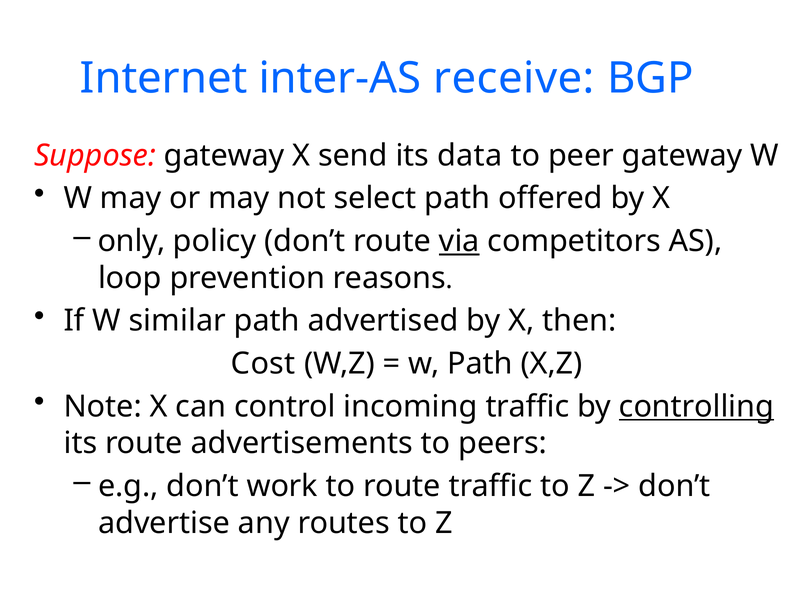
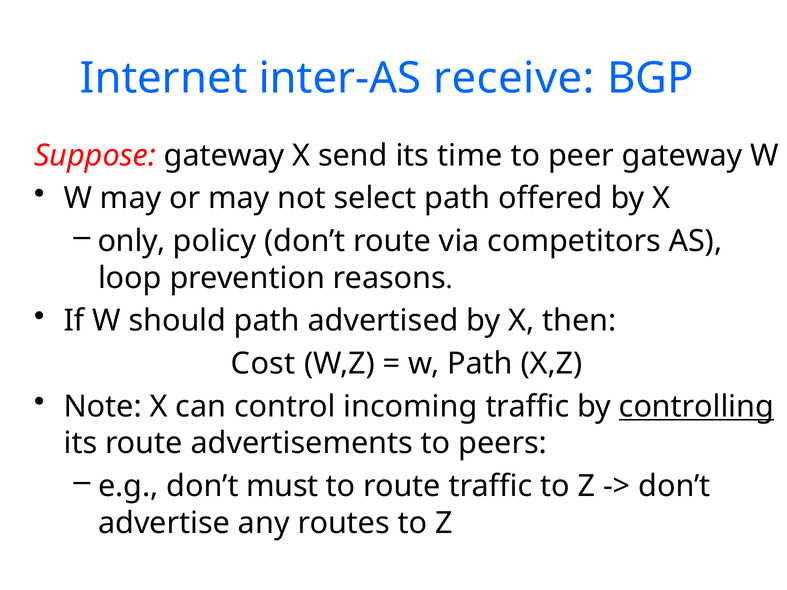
data: data -> time (470, 156)
via underline: present -> none (459, 241)
similar: similar -> should (177, 321)
work: work -> must (282, 486)
